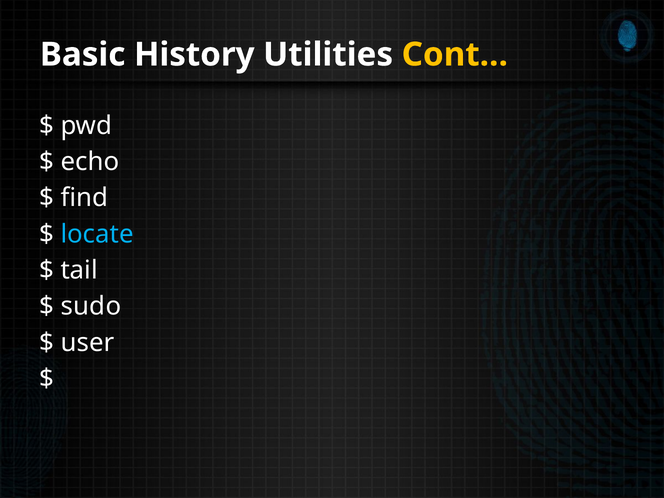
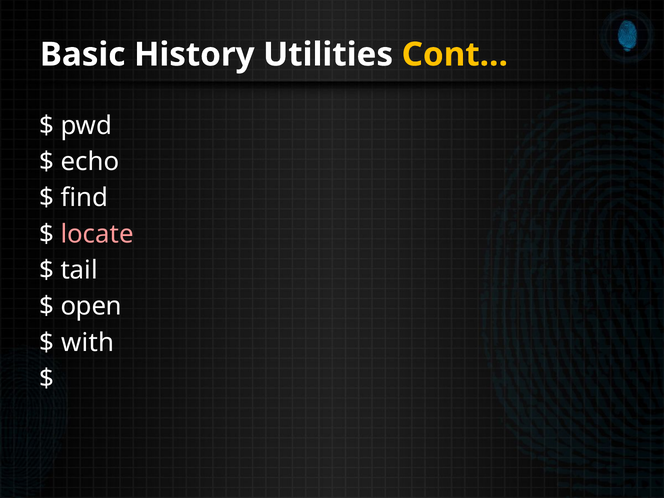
locate colour: light blue -> pink (97, 234)
sudo: sudo -> open (91, 306)
user: user -> with (88, 343)
